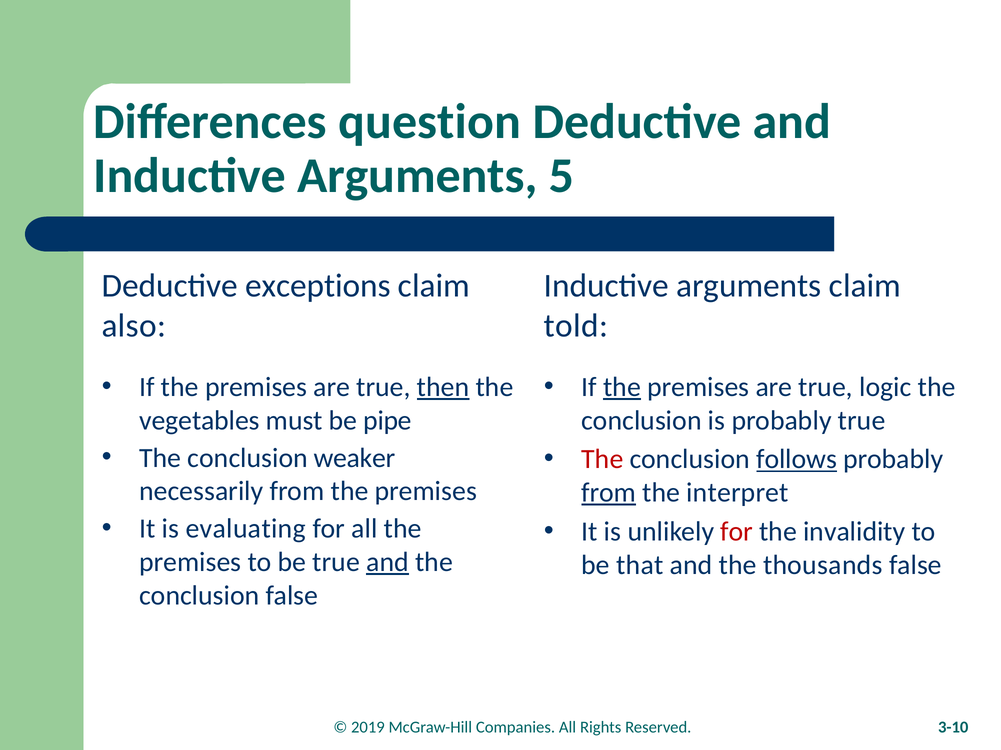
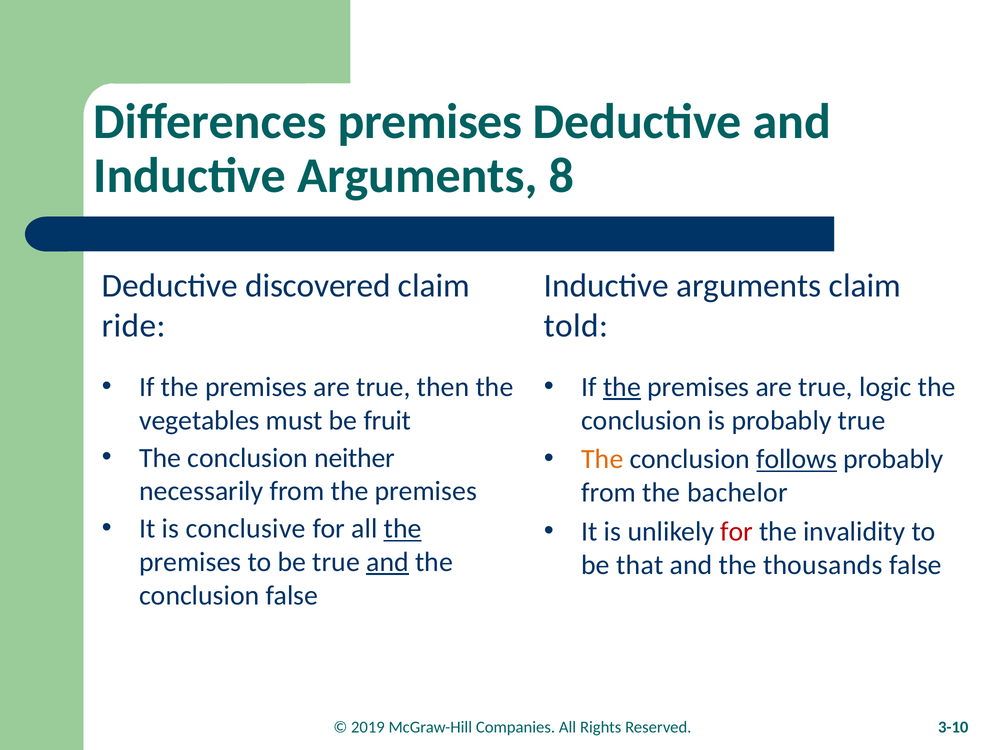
Differences question: question -> premises (430, 122)
5: 5 -> 8 (561, 176)
exceptions: exceptions -> discovered (318, 286)
also: also -> ride (134, 326)
then underline: present -> none (443, 387)
pipe: pipe -> fruit (387, 421)
weaker: weaker -> neither (355, 458)
The colour: red -> orange (602, 460)
from underline: present -> none (609, 493)
interpret: interpret -> bachelor (737, 493)
evaluating: evaluating -> conclusive (246, 529)
the underline: none -> present (403, 529)
